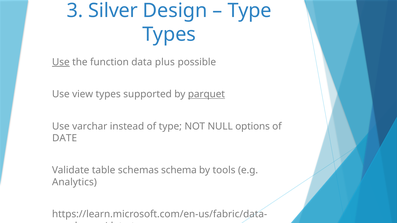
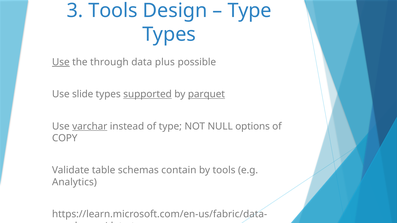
3 Silver: Silver -> Tools (113, 11)
function: function -> through (109, 62)
view: view -> slide (83, 94)
supported underline: none -> present (148, 94)
varchar underline: none -> present (90, 126)
DATE: DATE -> COPY (65, 138)
schema: schema -> contain (179, 170)
